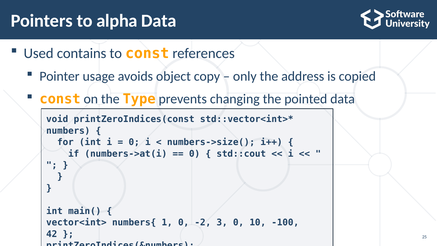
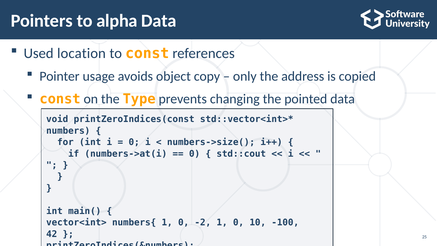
contains: contains -> location (81, 53)
-2 3: 3 -> 1 (222, 222)
